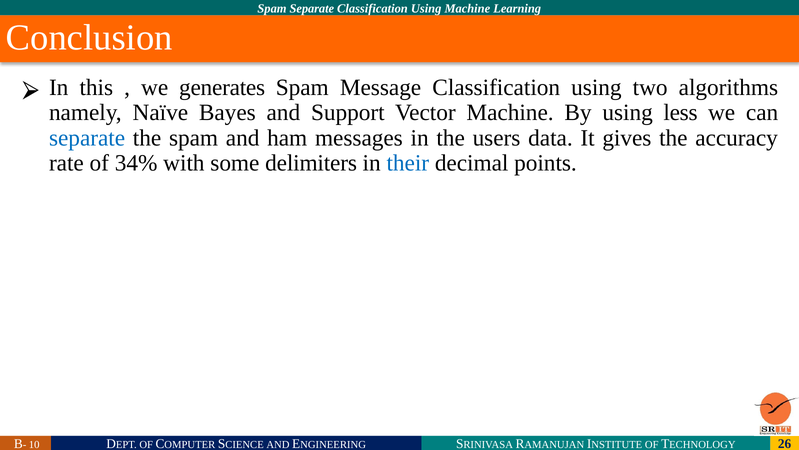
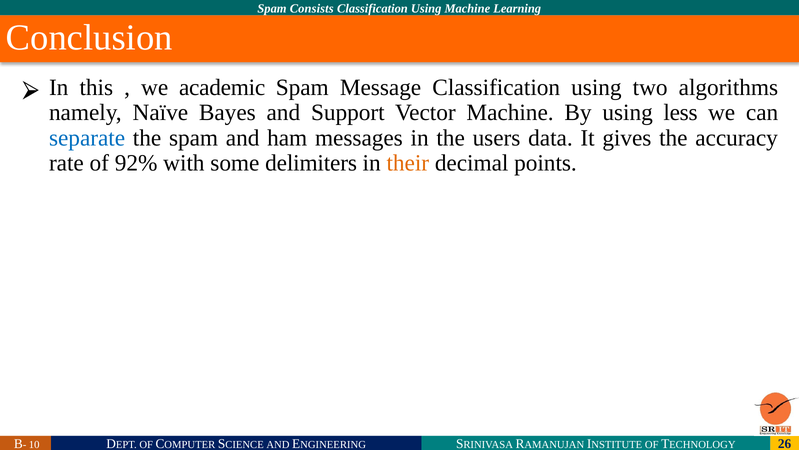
Spam Separate: Separate -> Consists (312, 9)
generates: generates -> academic (222, 87)
34%: 34% -> 92% (136, 163)
their colour: blue -> orange (408, 163)
